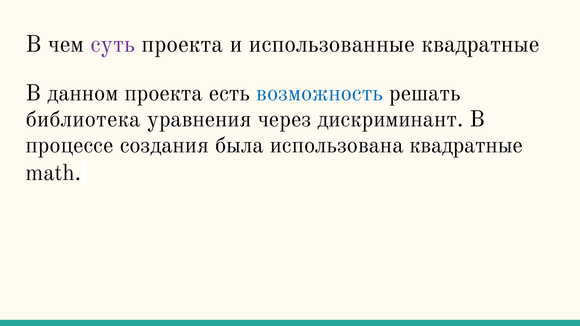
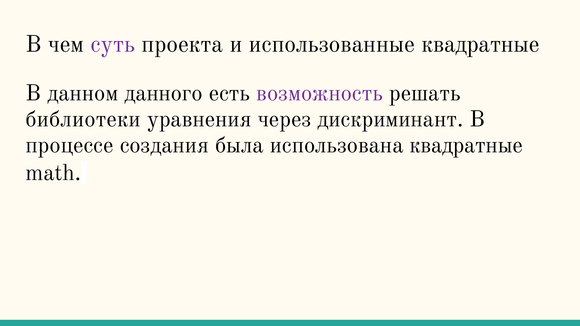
данном проекта: проекта -> данного (164, 93)
возможность colour: blue -> purple (320, 93)
библиотека: библиотека -> библиотеки (83, 119)
